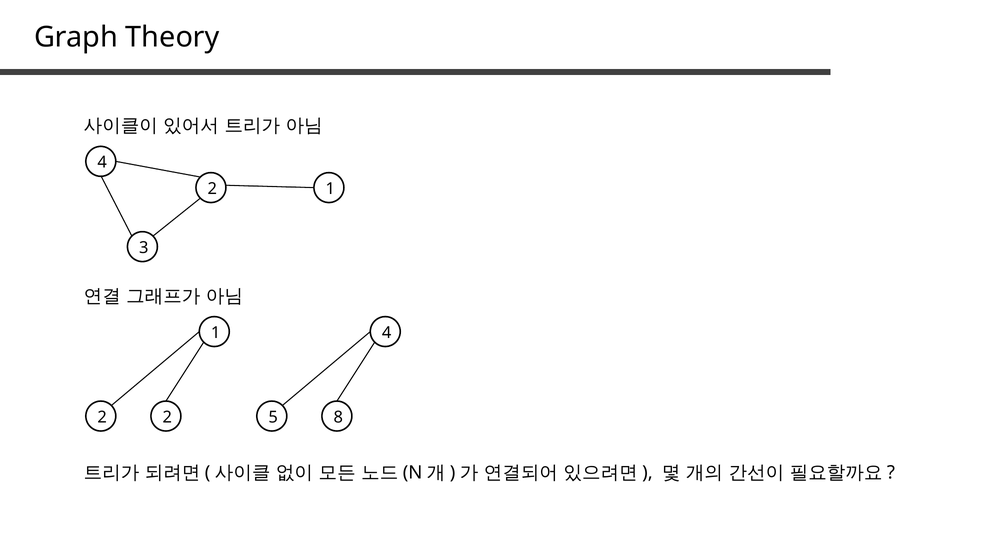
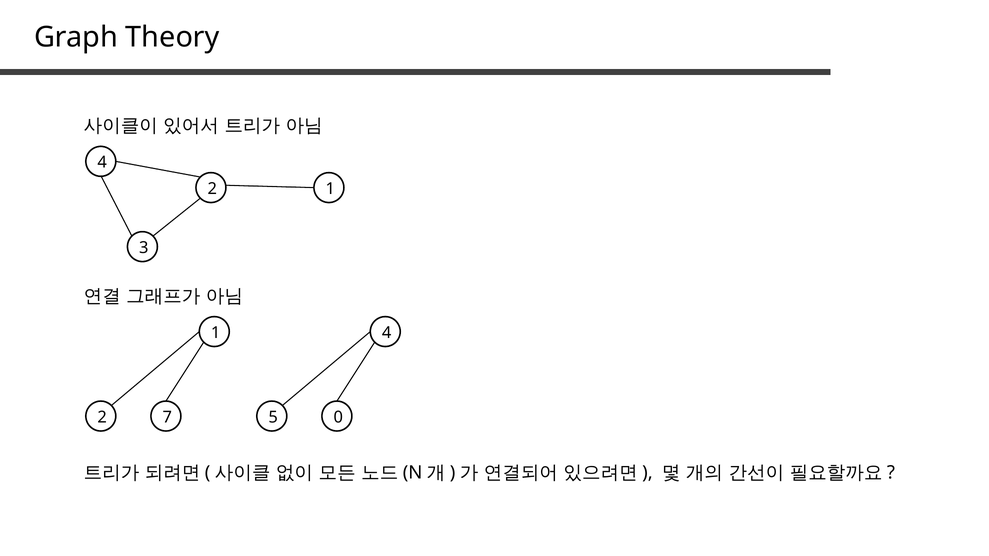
2 2: 2 -> 7 (167, 417)
8: 8 -> 0 (338, 417)
